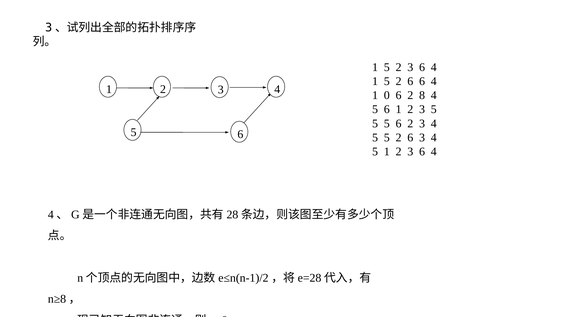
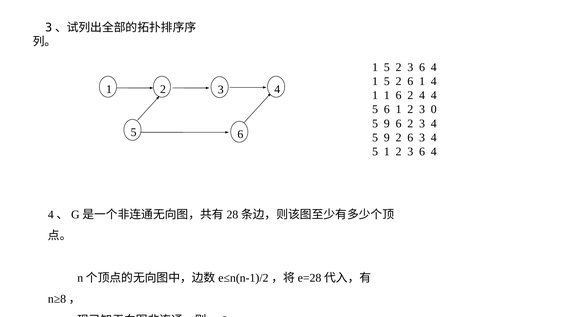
2 6 6: 6 -> 1 (422, 81)
1 0: 0 -> 1 (387, 95)
2 8: 8 -> 4 (422, 95)
3 5: 5 -> 0 (434, 110)
5: 5 -> 9 (387, 124)
5: 5 -> 9 (387, 138)
